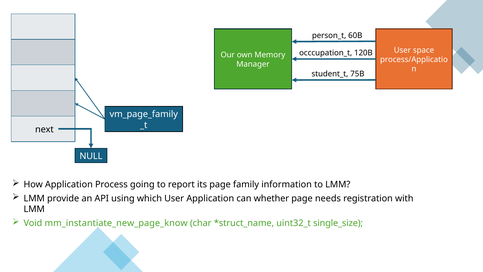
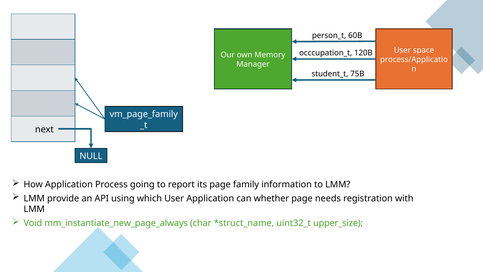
mm_instantiate_new_page_know: mm_instantiate_new_page_know -> mm_instantiate_new_page_always (116, 223)
single_size: single_size -> upper_size (338, 223)
